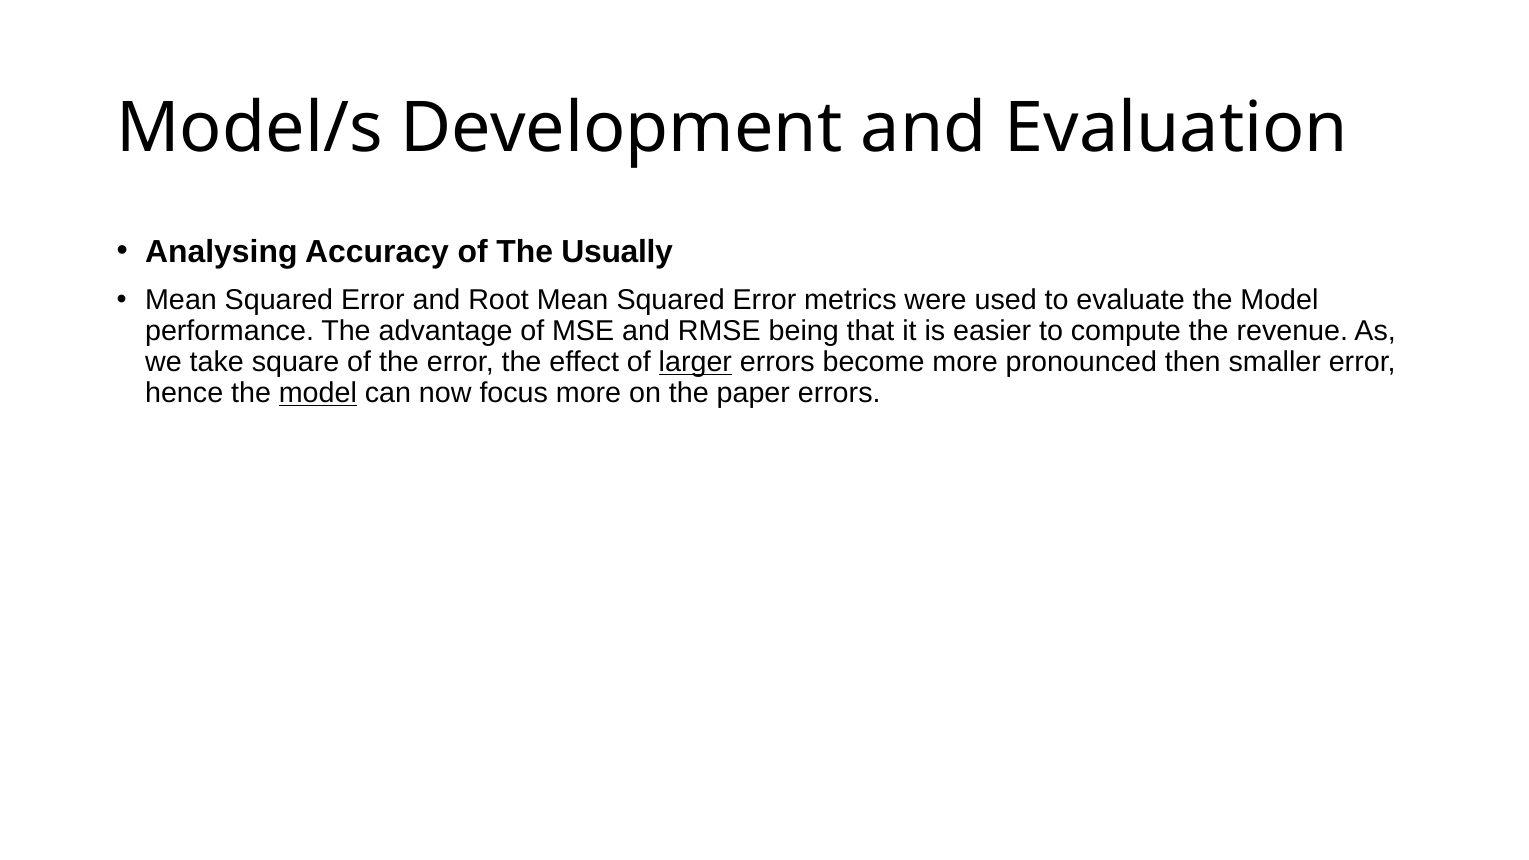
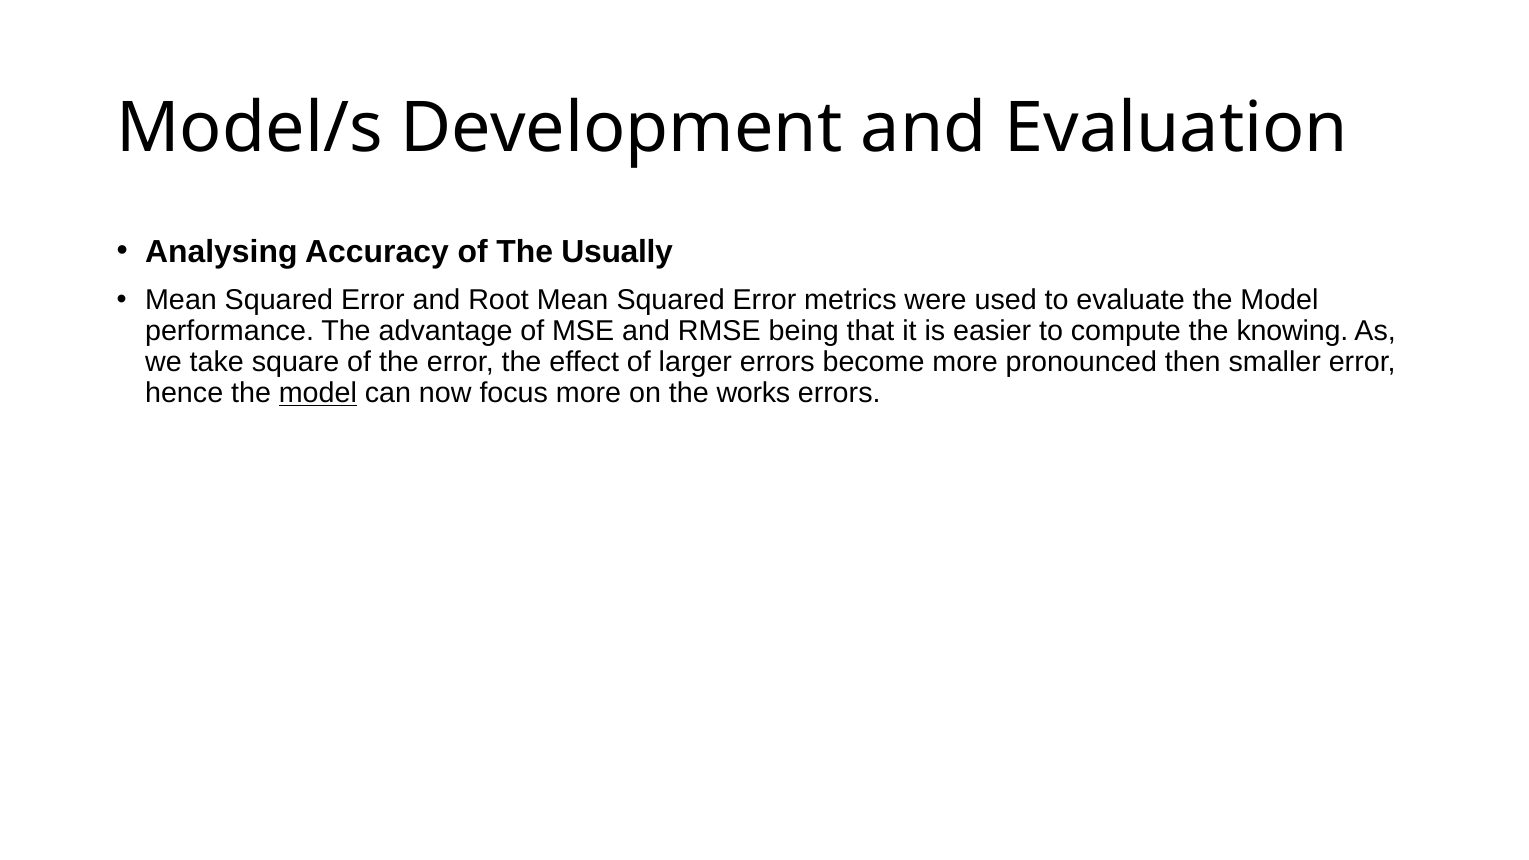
revenue: revenue -> knowing (1292, 331)
larger underline: present -> none (695, 362)
paper: paper -> works (753, 393)
